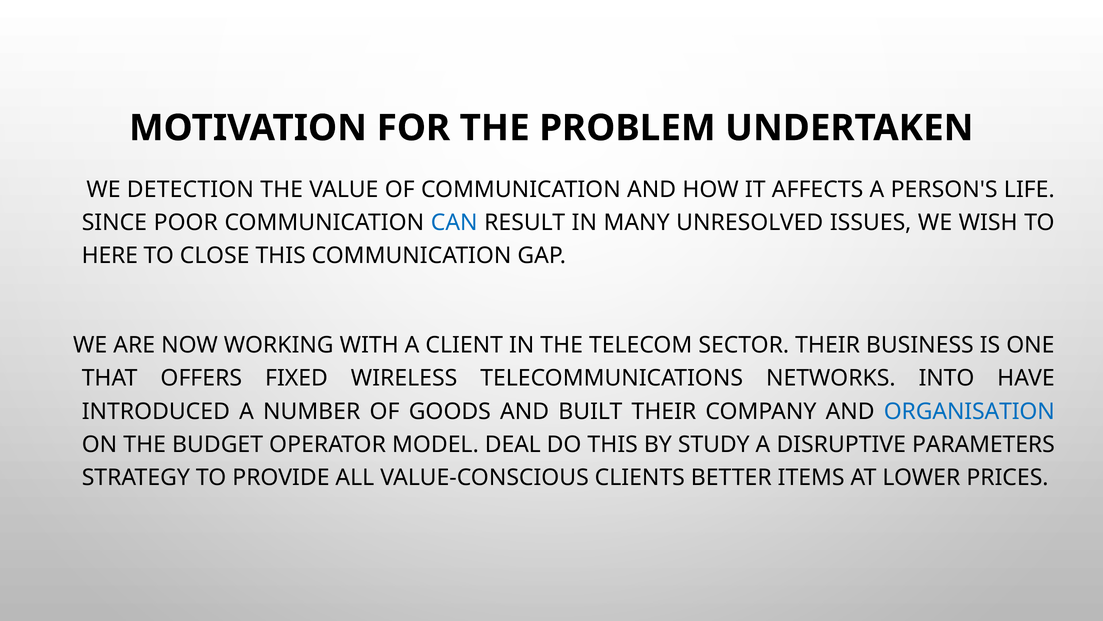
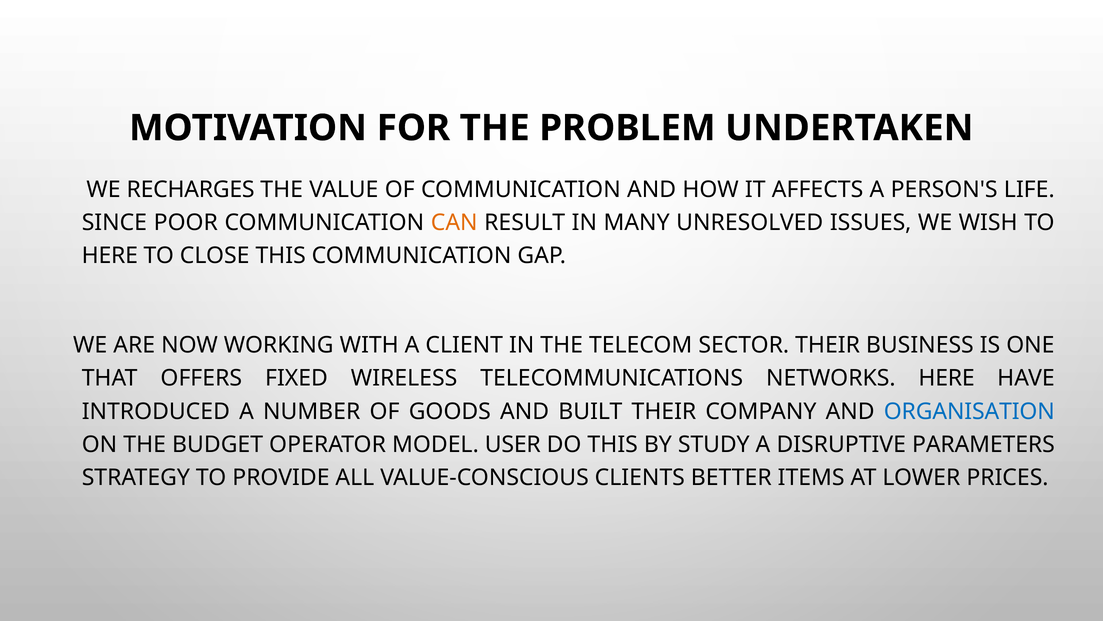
DETECTION: DETECTION -> RECHARGES (191, 189)
CAN colour: blue -> orange (454, 222)
NETWORKS INTO: INTO -> HERE (947, 378)
DEAL: DEAL -> USER (513, 444)
